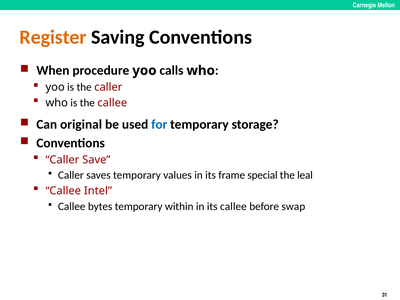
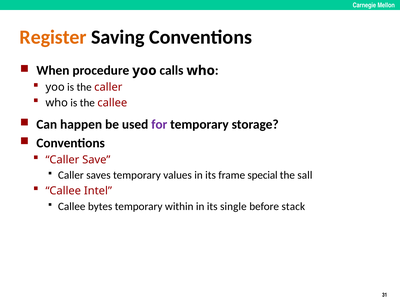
original: original -> happen (81, 124)
for colour: blue -> purple (159, 124)
leal: leal -> sall (305, 175)
its callee: callee -> single (233, 206)
swap: swap -> stack (293, 206)
